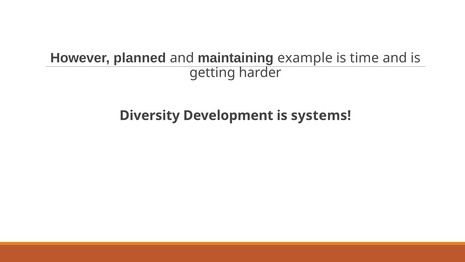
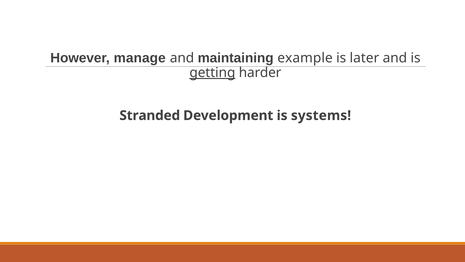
planned: planned -> manage (140, 58)
time: time -> later (364, 58)
getting underline: none -> present (212, 73)
Diversity: Diversity -> Stranded (150, 115)
